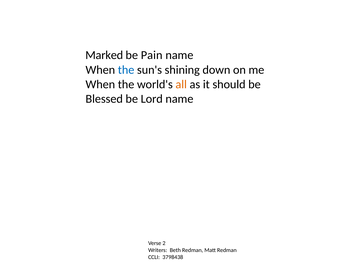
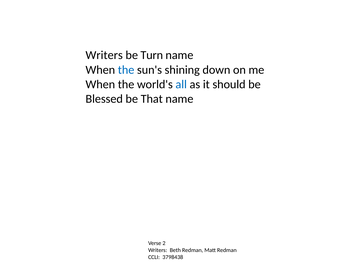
Marked: Marked -> Writers (104, 55)
Pain: Pain -> Turn (152, 55)
all colour: orange -> blue (181, 85)
Lord: Lord -> That (152, 99)
